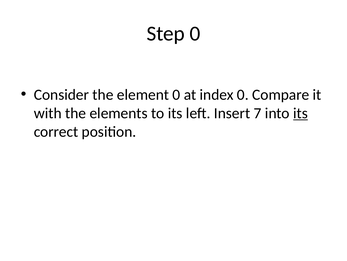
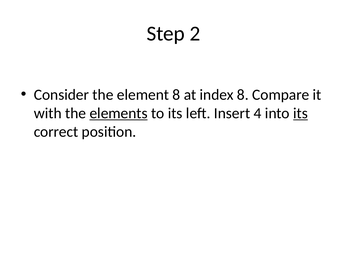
Step 0: 0 -> 2 (195, 34)
element 0: 0 -> 8 (176, 94)
index 0: 0 -> 8 (243, 94)
elements underline: none -> present (119, 113)
7: 7 -> 4 (258, 113)
